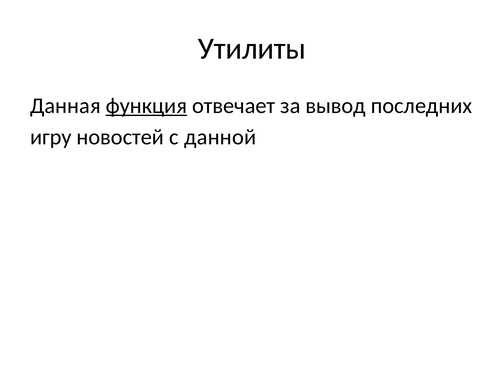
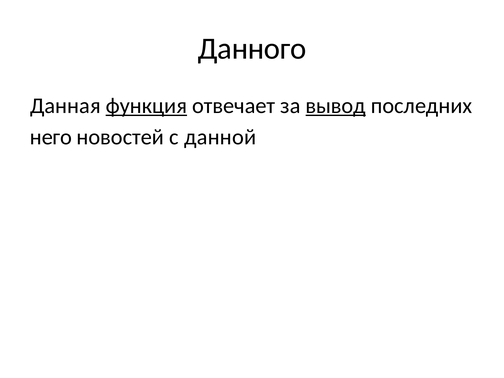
Утилиты: Утилиты -> Данного (252, 49)
вывод underline: none -> present (336, 106)
игру: игру -> него (51, 137)
